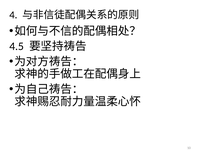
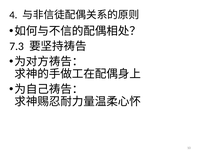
4.5: 4.5 -> 7.3 (17, 46)
